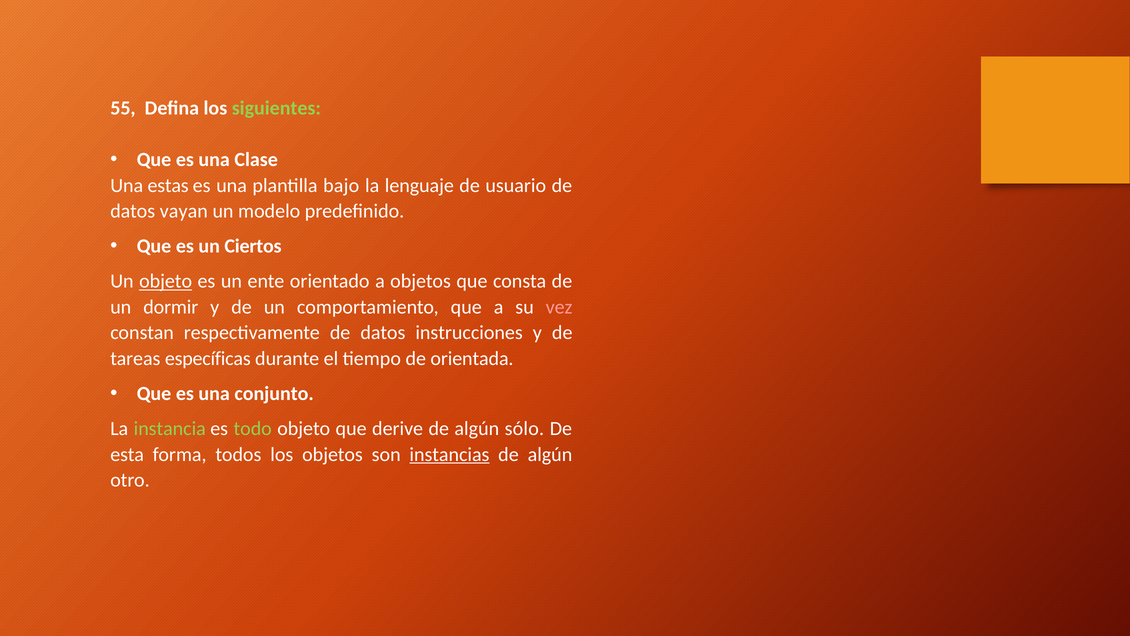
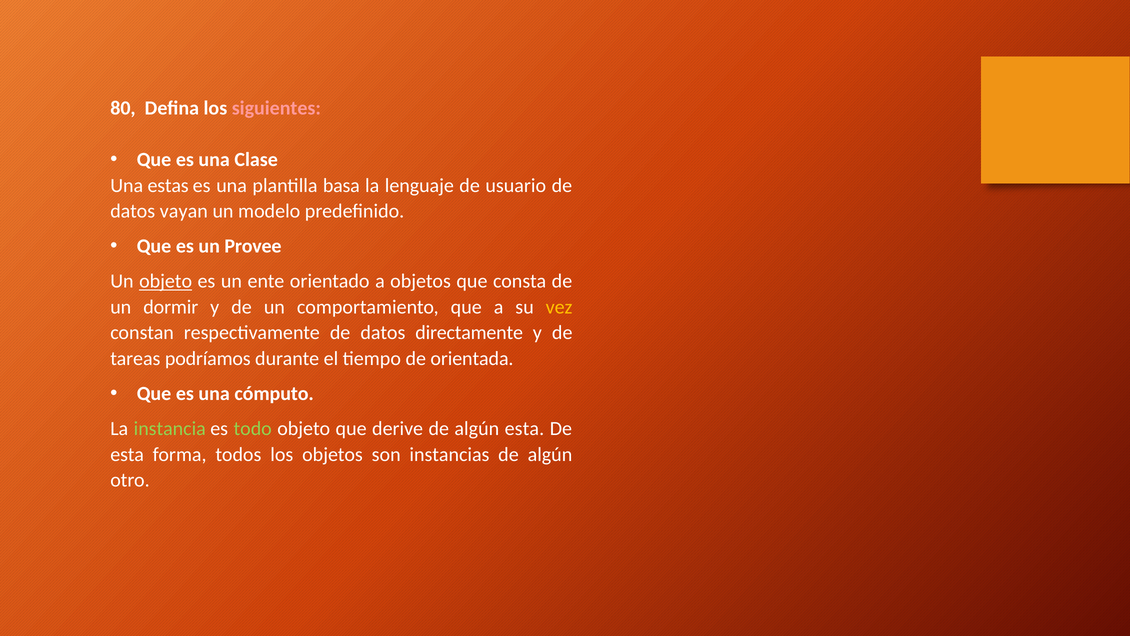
55: 55 -> 80 (123, 108)
siguientes colour: light green -> pink (276, 108)
bajo: bajo -> basa (341, 185)
Ciertos: Ciertos -> Provee (253, 246)
vez colour: pink -> yellow (559, 307)
instrucciones: instrucciones -> directamente (469, 333)
específicas: específicas -> podríamos (208, 358)
conjunto: conjunto -> cómputo (274, 393)
algún sólo: sólo -> esta (524, 428)
instancias underline: present -> none (449, 454)
